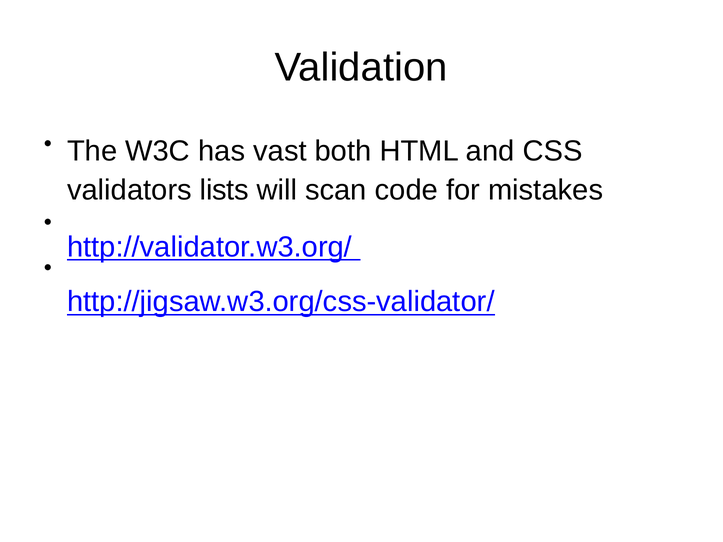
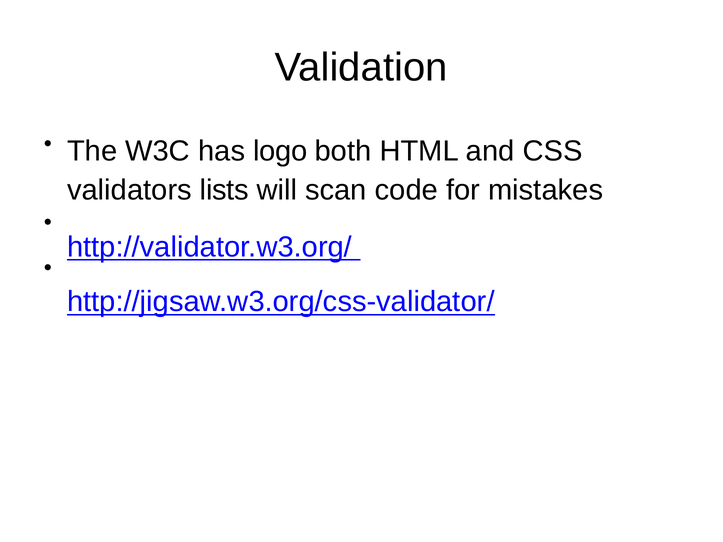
vast: vast -> logo (280, 151)
